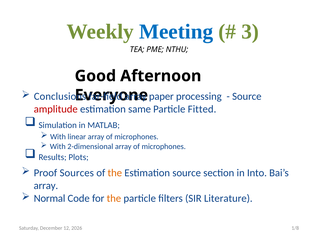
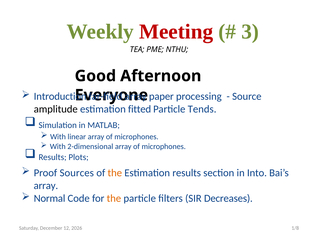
Meeting colour: blue -> red (176, 32)
Conclusions: Conclusions -> Introduction (60, 96)
amplitude colour: red -> black (56, 109)
same: same -> fitted (140, 109)
Fitted: Fitted -> Tends (202, 109)
Estimation source: source -> results (187, 172)
Literature: Literature -> Decreases (228, 198)
